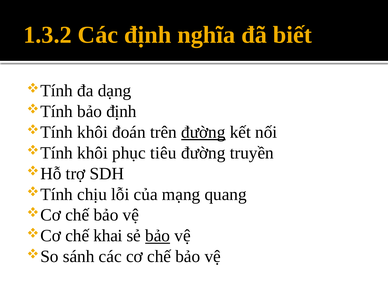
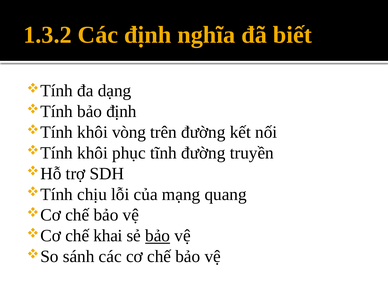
đoán: đoán -> vòng (129, 132)
đường underline: present -> none (203, 132)
tiêu: tiêu -> tĩnh (163, 153)
